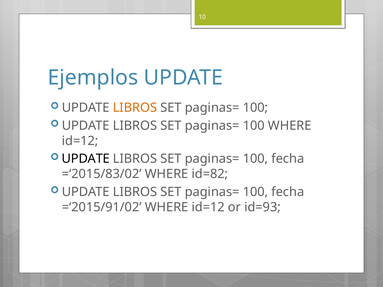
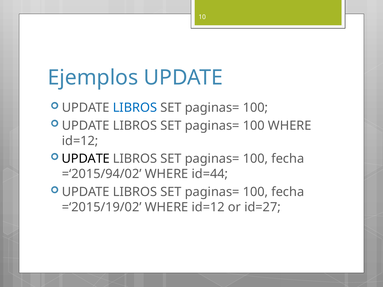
LIBROS colour: orange -> blue (135, 108)
=‘2015/83/02: =‘2015/83/02 -> =‘2015/94/02 (102, 174)
id=82: id=82 -> id=44 (210, 174)
=‘2015/91/02: =‘2015/91/02 -> =‘2015/19/02 (102, 207)
id=93: id=93 -> id=27 (263, 207)
